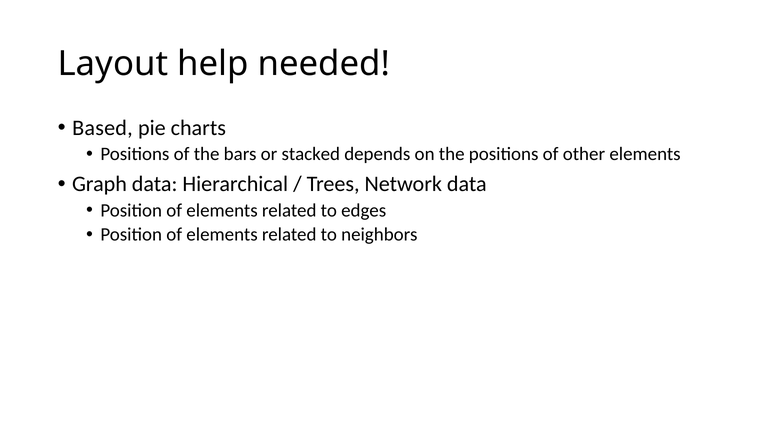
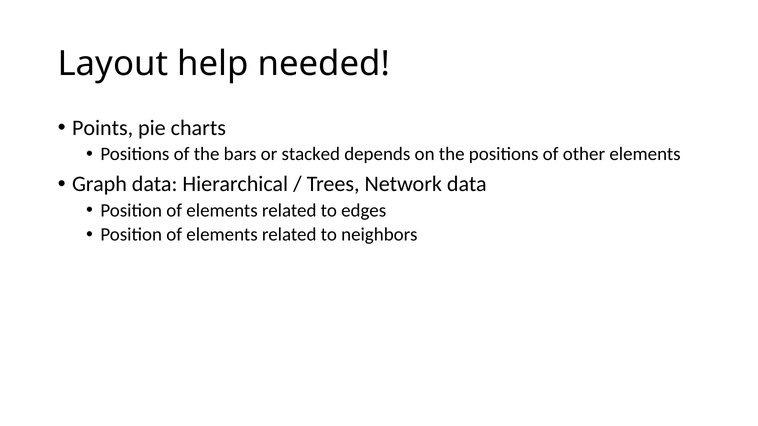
Based: Based -> Points (103, 128)
